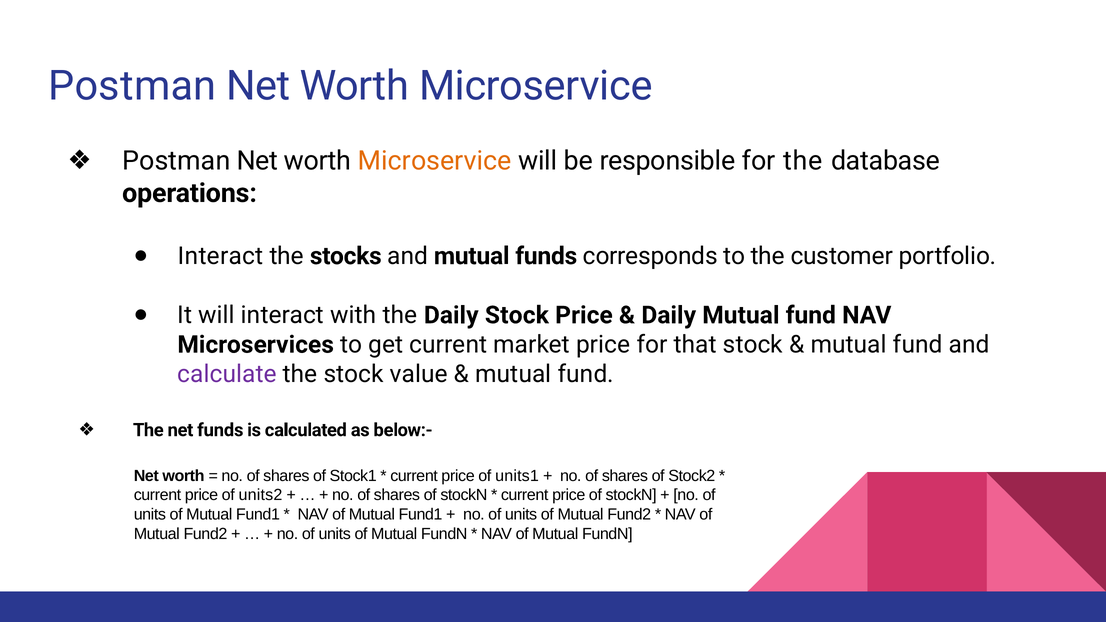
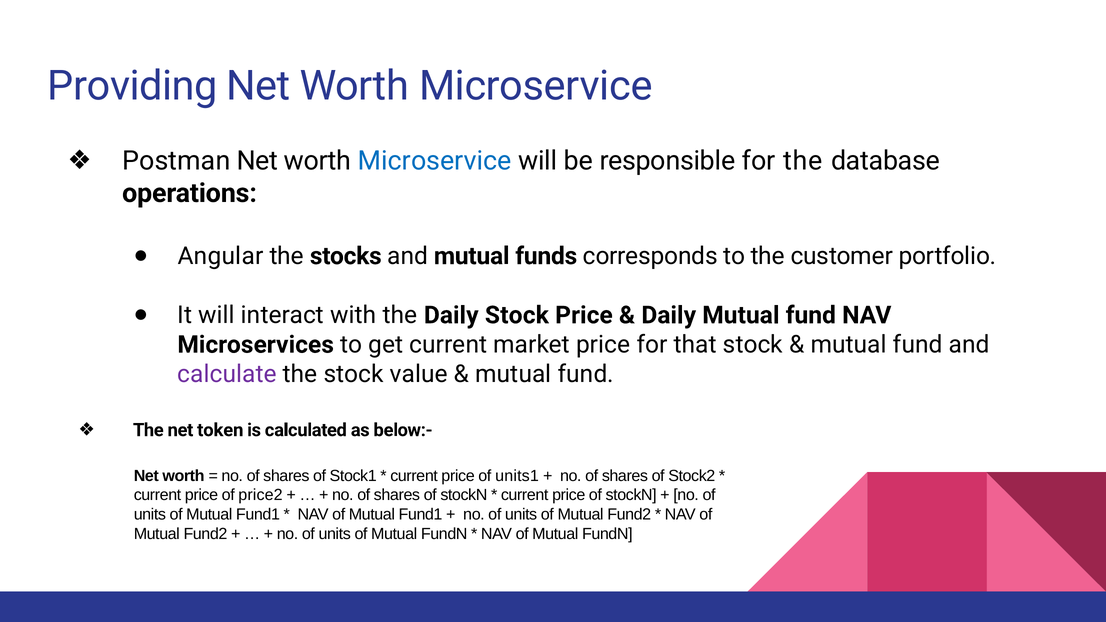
Postman: Postman -> Providing (133, 86)
Microservice colour: orange -> blue (435, 161)
Interact: Interact -> Angular (221, 256)
net funds: funds -> token (220, 430)
units2: units2 -> price2 (260, 495)
